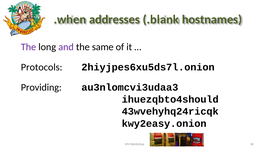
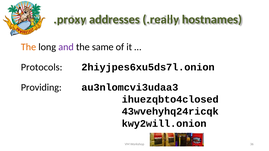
.when: .when -> .proxy (70, 20)
.blank: .blank -> .really (161, 20)
The colour: purple -> orange (28, 47)
ihuezqbto4should: ihuezqbto4should -> ihuezqbto4closed (170, 100)
kwy2easy.onion: kwy2easy.onion -> kwy2will.onion (164, 124)
